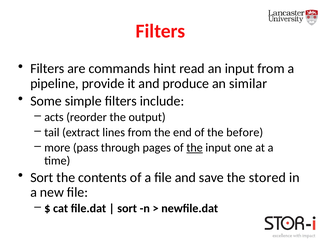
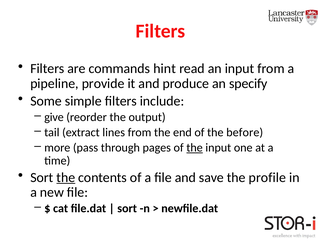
similar: similar -> specify (248, 83)
acts: acts -> give (54, 117)
the underline: none -> present (66, 177)
stored: stored -> profile (267, 177)
